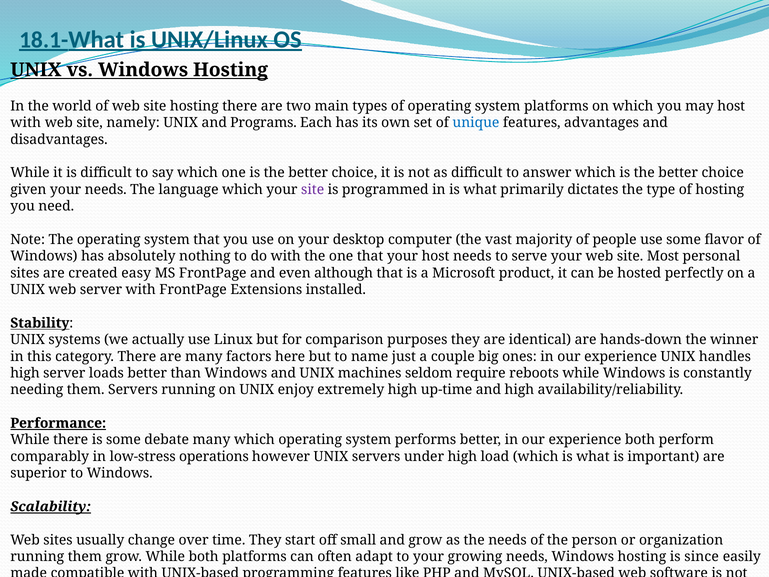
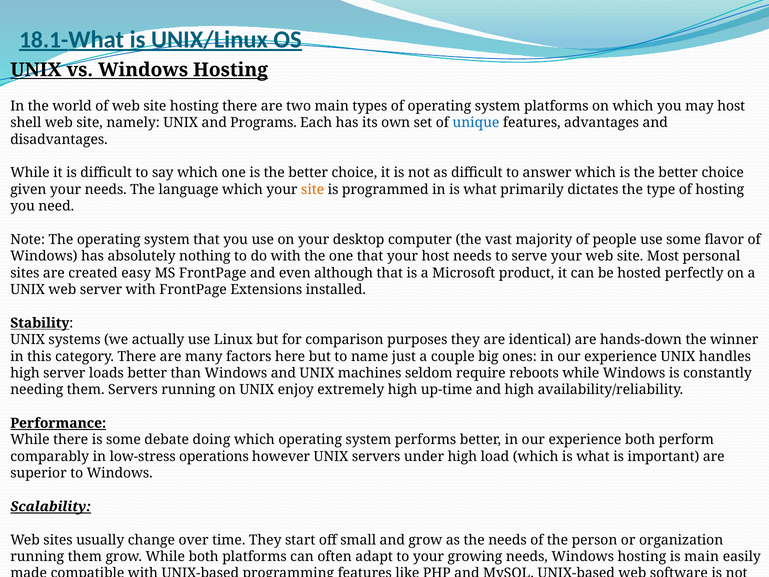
with: with -> shell (26, 123)
site colour: purple -> orange (313, 189)
debate many: many -> doing (211, 440)
is since: since -> main (702, 556)
